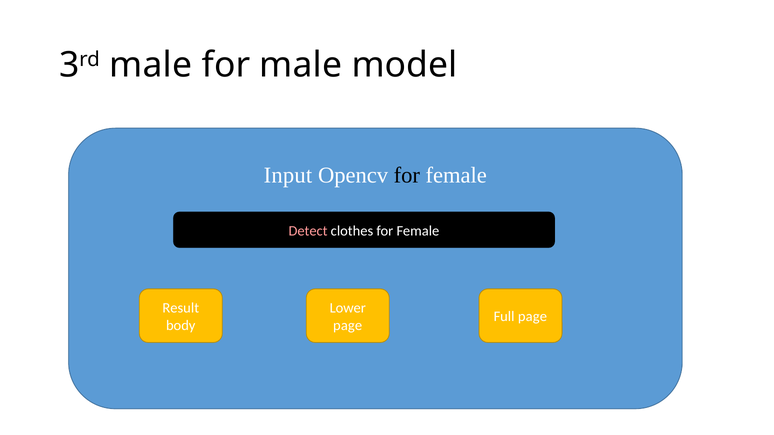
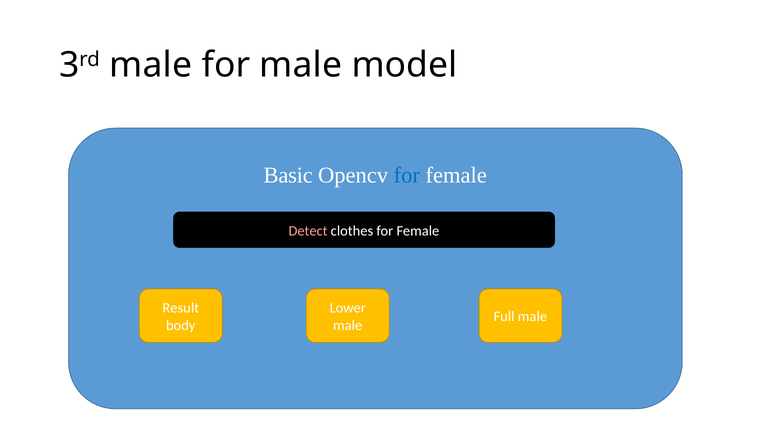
Input: Input -> Basic (288, 175)
for colour: black -> blue (407, 175)
Full page: page -> male (532, 317)
page: page -> male (348, 326)
